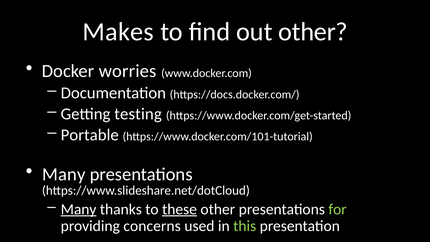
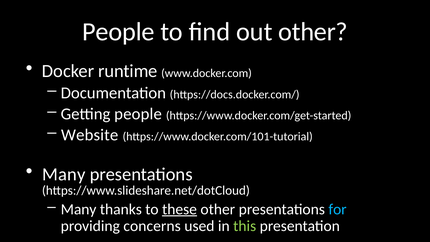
Makes: Makes -> People (118, 32)
worries: worries -> runtime (128, 71)
Getting testing: testing -> people (138, 114)
Portable: Portable -> Website (90, 135)
Many underline: present -> none (79, 209)
for colour: light green -> light blue (338, 209)
